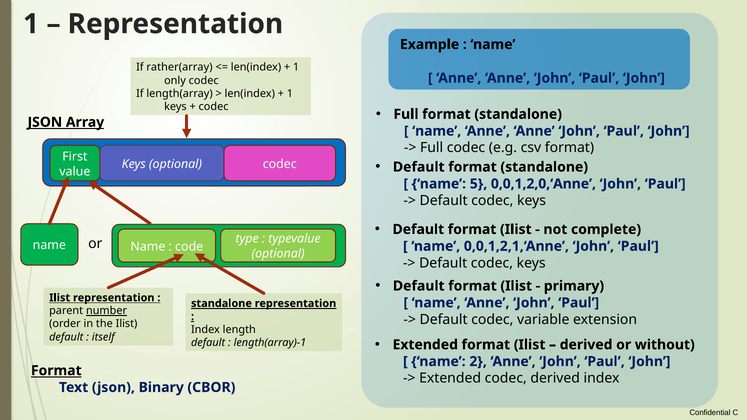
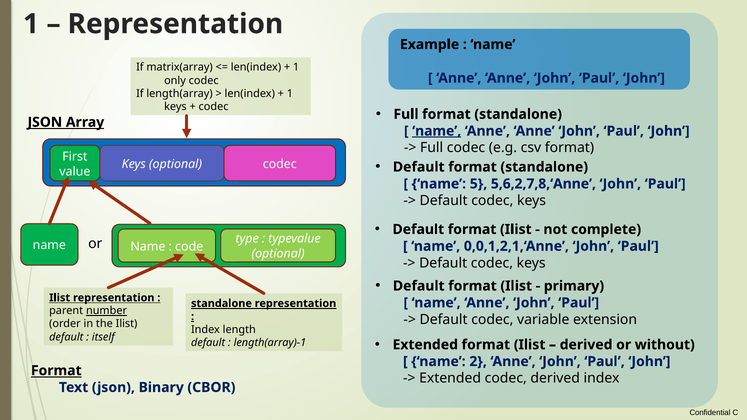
rather(array: rather(array -> matrix(array (180, 67)
name underline: none -> present (437, 131)
0,0,1,2,0,‘Anne: 0,0,1,2,0,‘Anne -> 5,6,2,7,8,‘Anne (543, 184)
